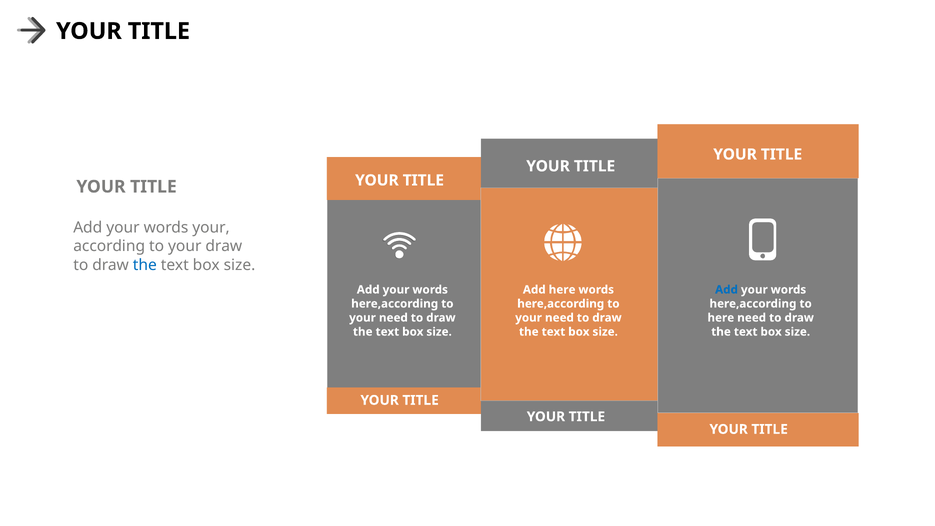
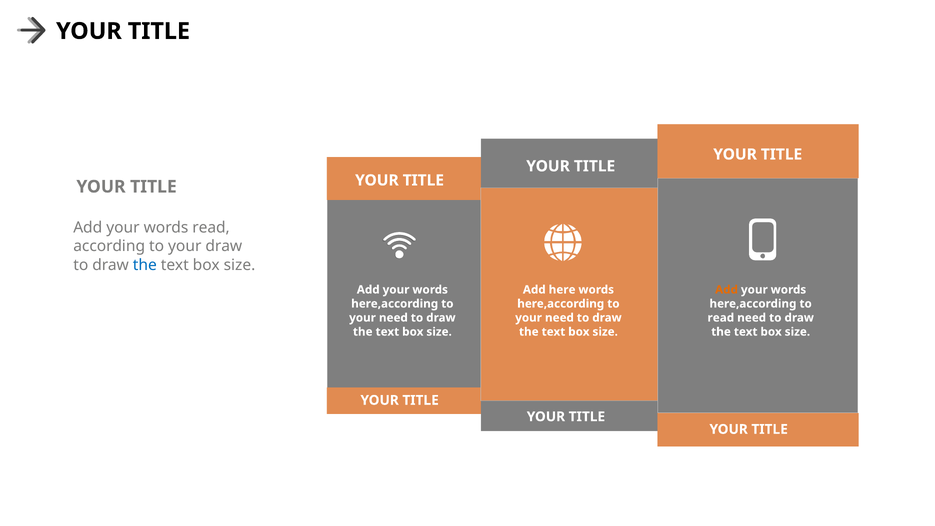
words your: your -> read (211, 228)
Add colour: blue -> orange (727, 290)
here: here -> read (721, 318)
